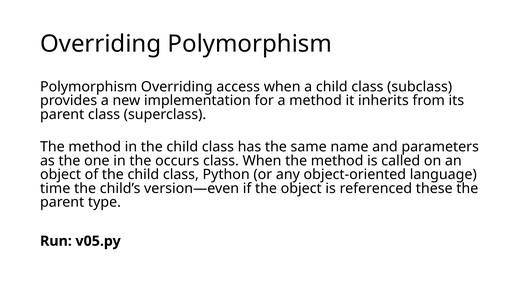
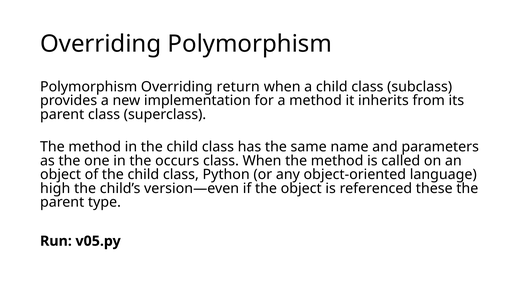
access: access -> return (238, 87)
time: time -> high (55, 189)
